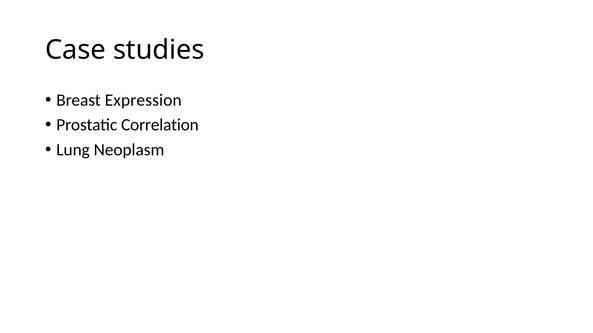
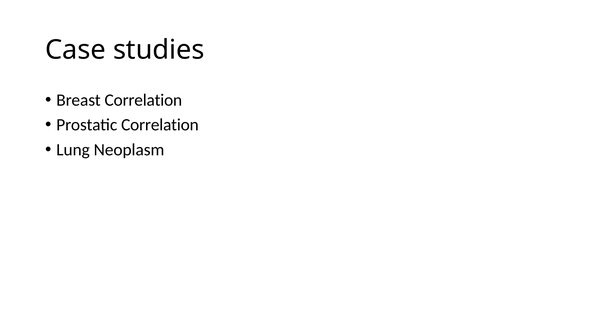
Breast Expression: Expression -> Correlation (143, 100)
